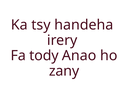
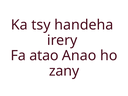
tody: tody -> atao (44, 56)
